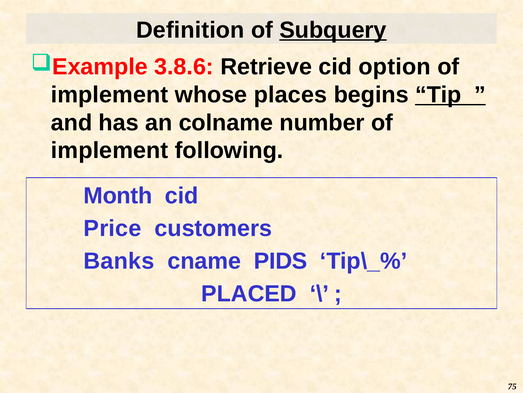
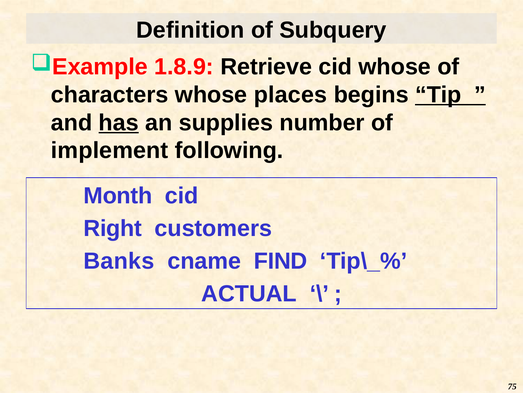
Subquery underline: present -> none (333, 30)
3.8.6: 3.8.6 -> 1.8.9 (184, 67)
cid option: option -> whose (395, 67)
implement: implement -> characters (110, 95)
has underline: none -> present (119, 122)
colname: colname -> supplies (226, 122)
Price: Price -> Right (113, 228)
PIDS: PIDS -> FIND (281, 261)
PLACED: PLACED -> ACTUAL (249, 293)
